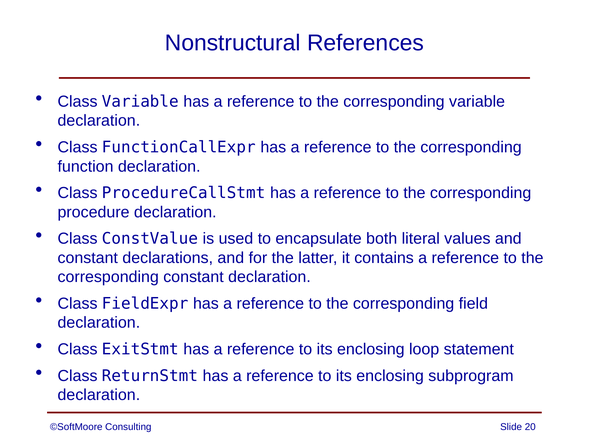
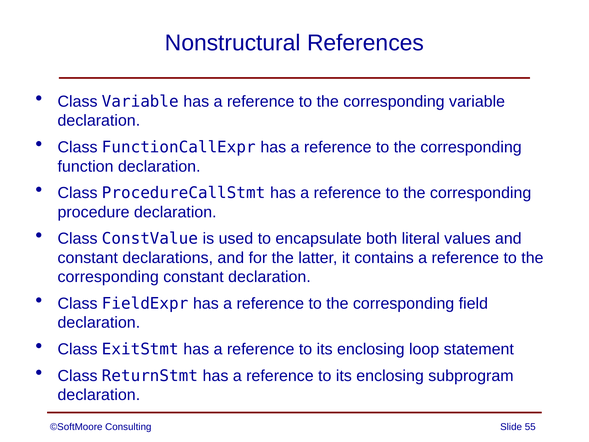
20: 20 -> 55 (530, 427)
